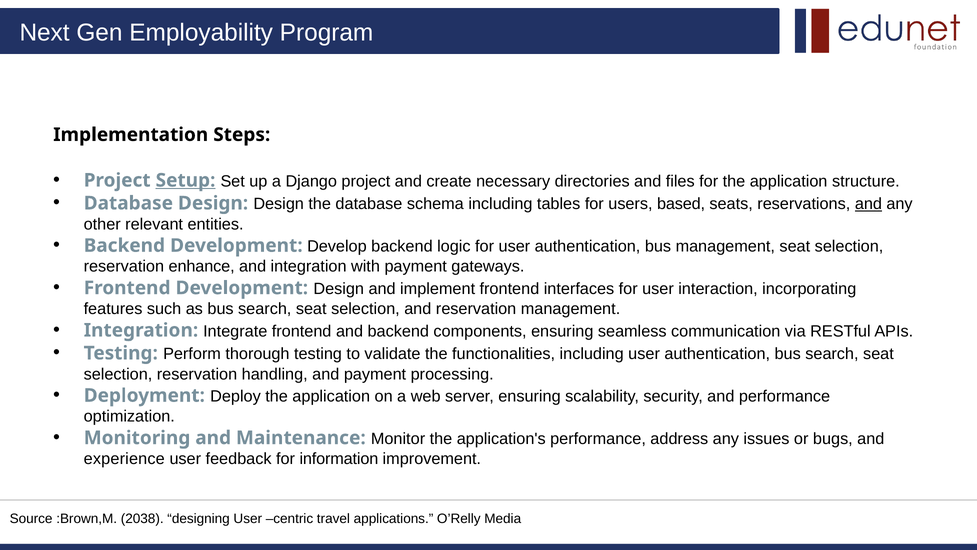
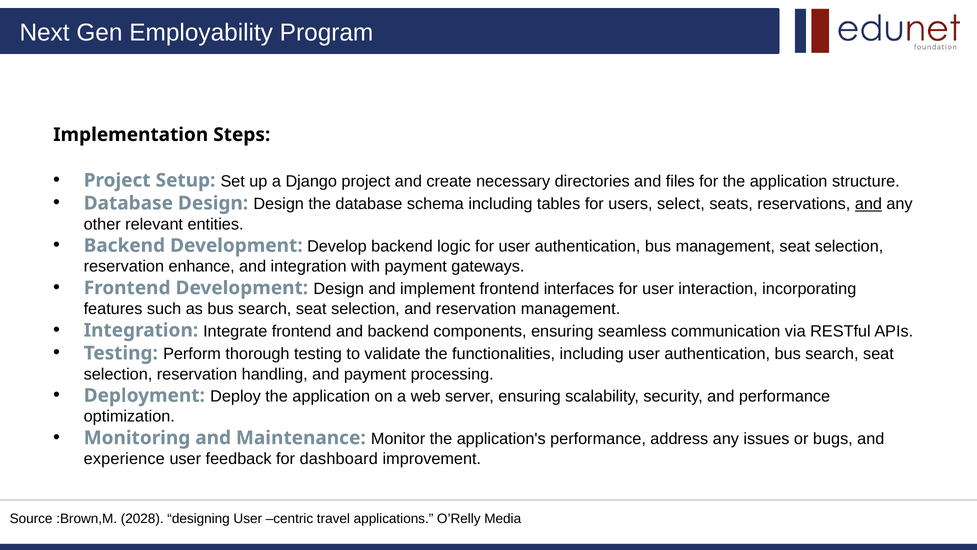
Setup underline: present -> none (186, 180)
based: based -> select (681, 204)
information: information -> dashboard (339, 459)
2038: 2038 -> 2028 (142, 518)
